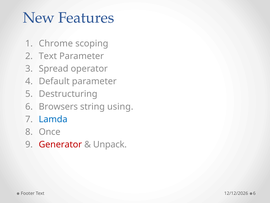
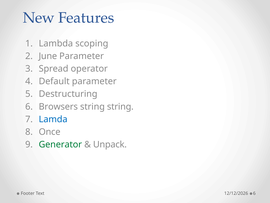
Chrome: Chrome -> Lambda (56, 43)
Text: Text -> June (48, 56)
string using: using -> string (120, 106)
Generator colour: red -> green (60, 144)
